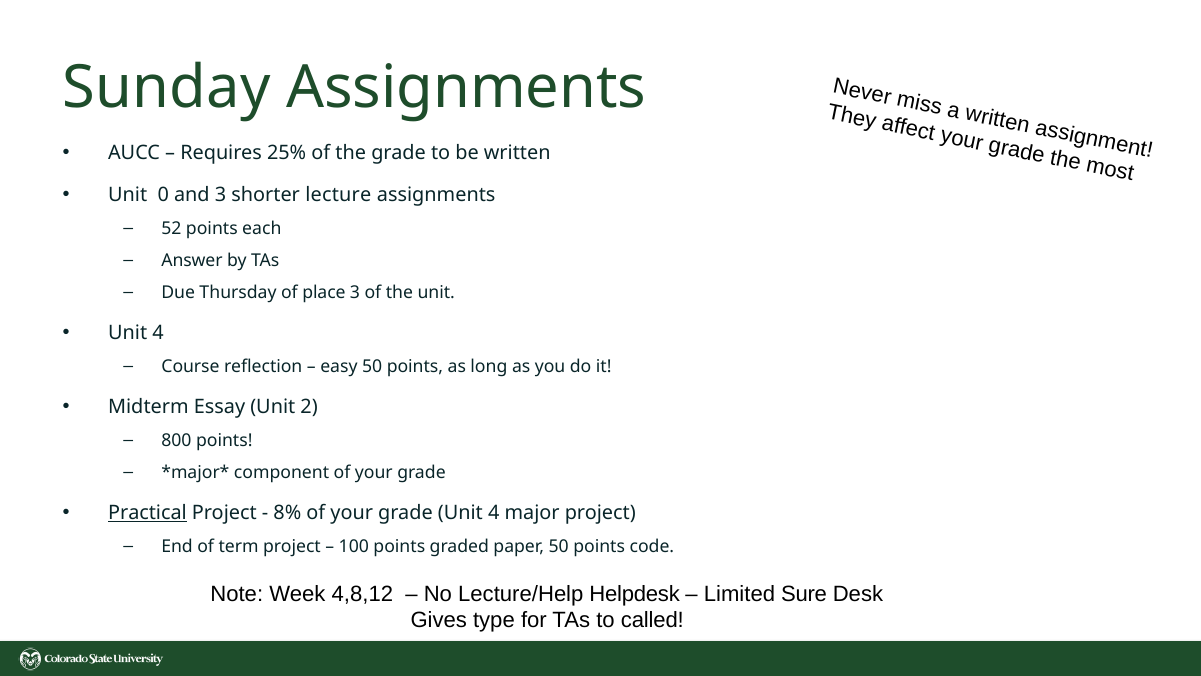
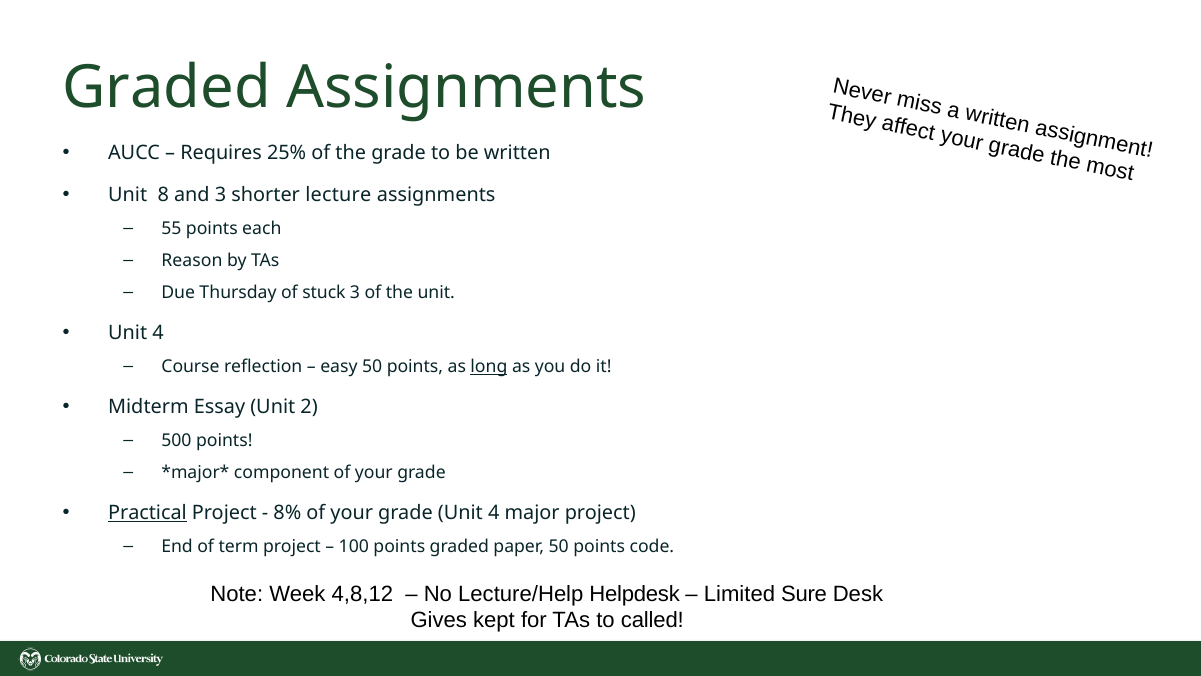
Sunday: Sunday -> Graded (167, 88)
0: 0 -> 8 (163, 195)
52: 52 -> 55 (171, 228)
Answer: Answer -> Reason (192, 260)
place: place -> stuck (324, 292)
long underline: none -> present (489, 366)
800: 800 -> 500 (176, 440)
type: type -> kept (494, 620)
